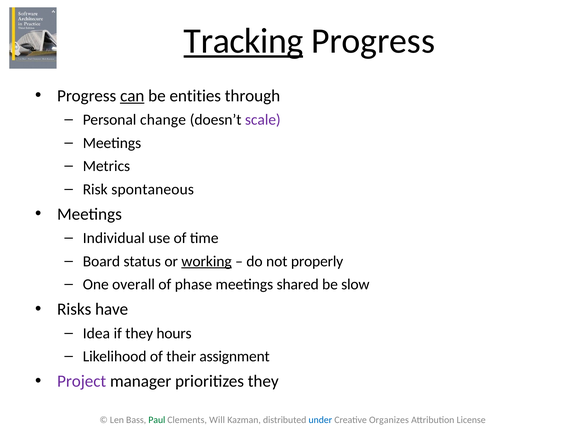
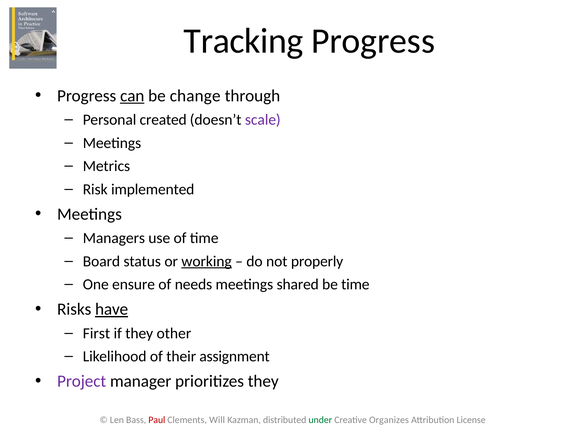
Tracking underline: present -> none (243, 41)
entities: entities -> change (195, 96)
change: change -> created (163, 120)
spontaneous: spontaneous -> implemented (153, 189)
Individual: Individual -> Managers (114, 238)
overall: overall -> ensure (134, 284)
phase: phase -> needs (193, 284)
be slow: slow -> time (355, 284)
have underline: none -> present (112, 309)
Idea: Idea -> First (96, 333)
hours: hours -> other (174, 333)
Paul colour: green -> red (157, 420)
under colour: blue -> green (320, 420)
